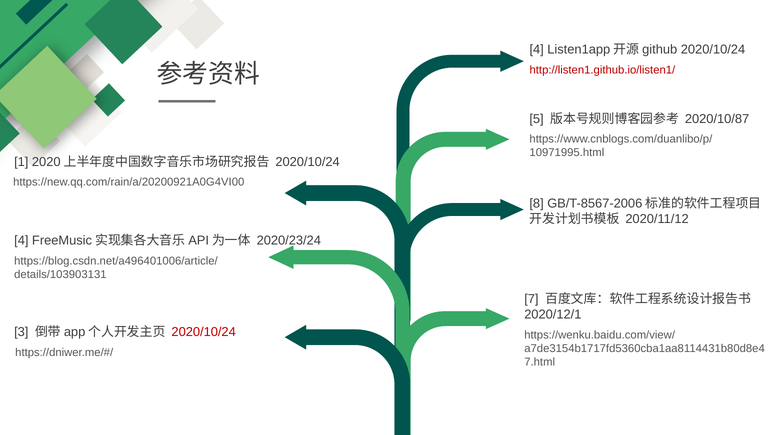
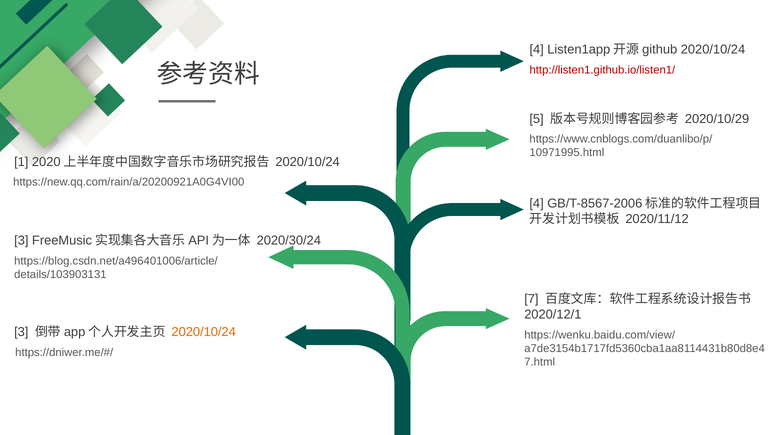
2020/10/87: 2020/10/87 -> 2020/10/29 (717, 119)
8: 8 -> 4 (537, 204)
4: 4 -> 3 (21, 241)
2020/23/24: 2020/23/24 -> 2020/30/24 (289, 241)
2020/10/24 colour: red -> orange (204, 332)
